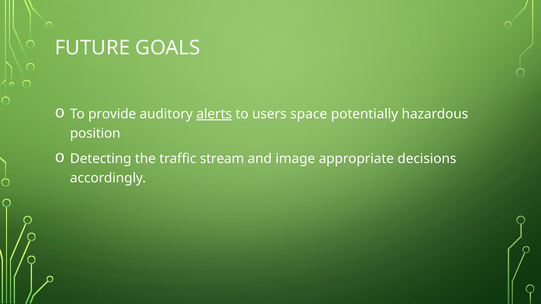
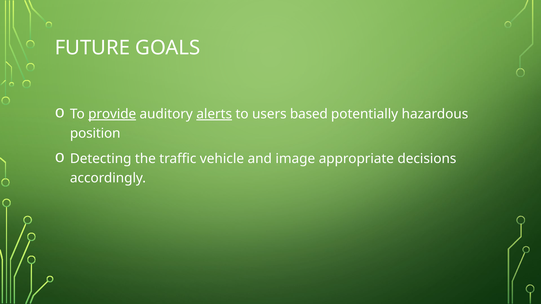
provide underline: none -> present (112, 114)
space: space -> based (309, 114)
stream: stream -> vehicle (222, 159)
